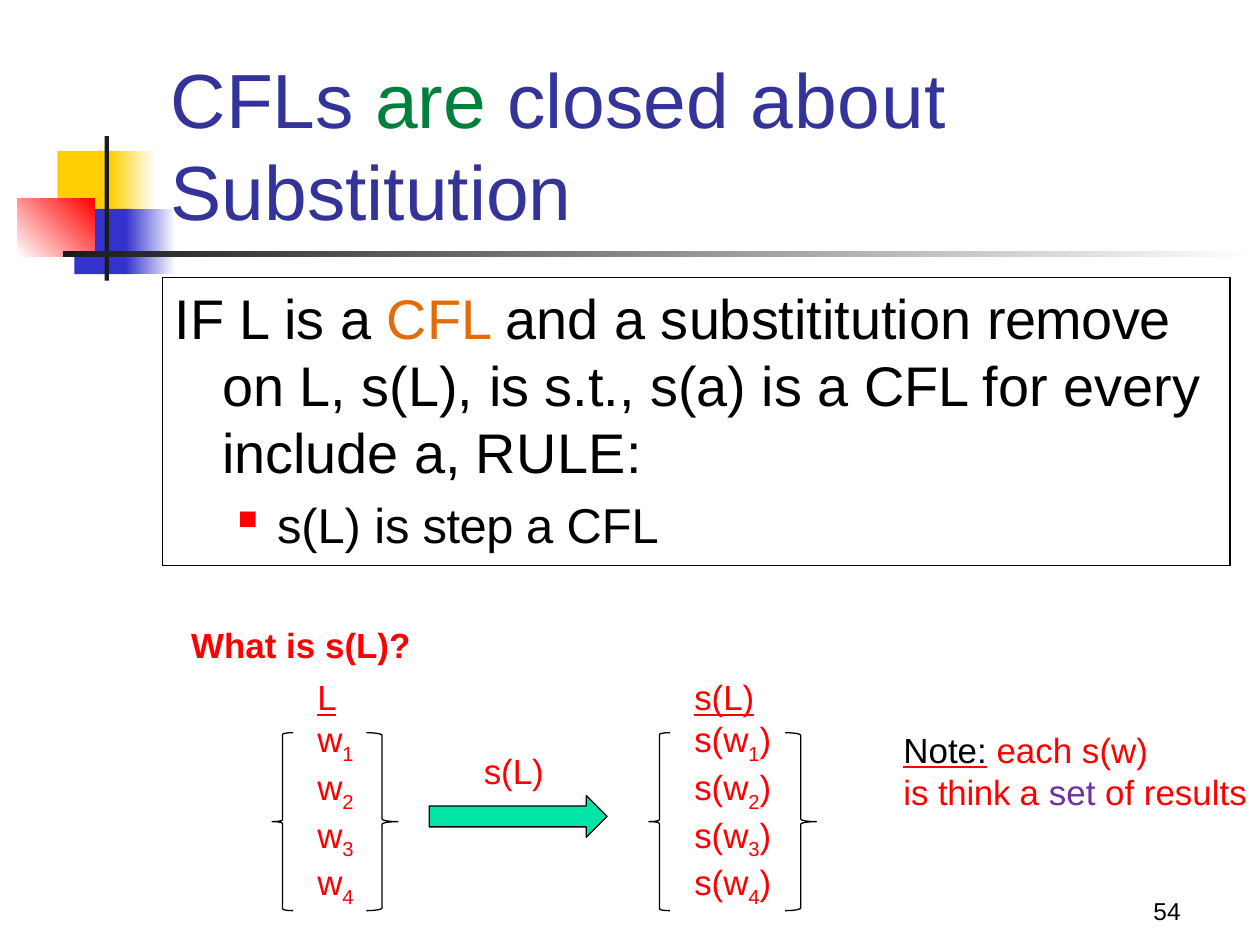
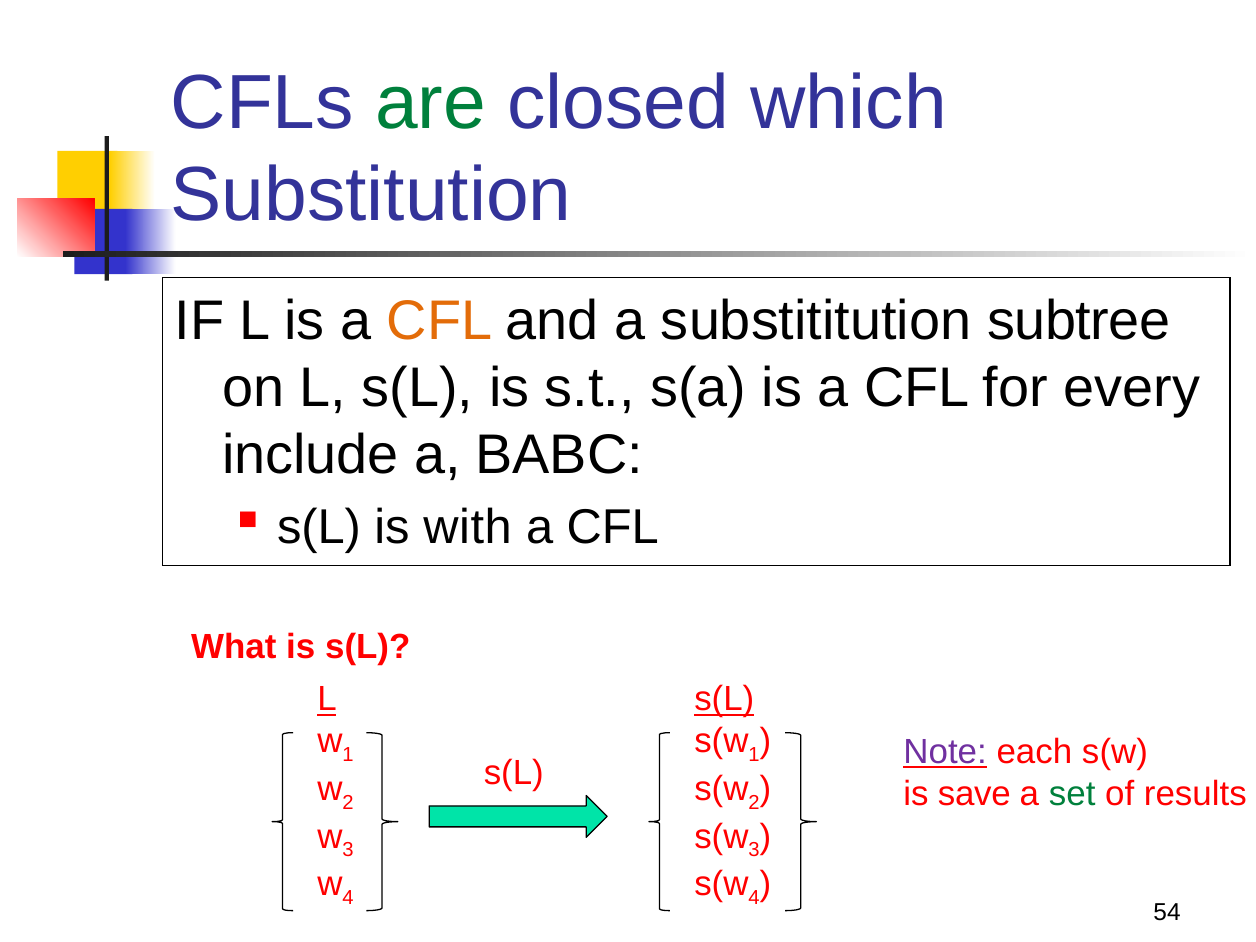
about: about -> which (849, 103)
remove: remove -> subtree (1079, 321)
RULE: RULE -> BABC (559, 455)
step: step -> with (468, 527)
Note colour: black -> purple (945, 752)
think: think -> save (974, 794)
set colour: purple -> green (1072, 794)
